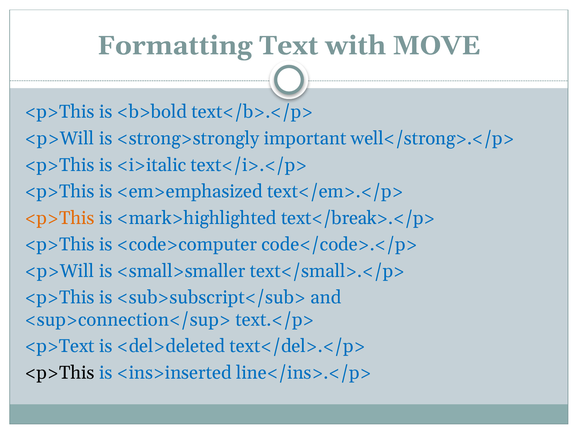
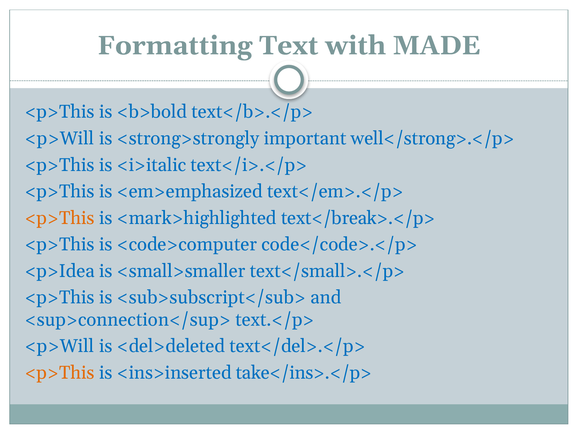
MOVE: MOVE -> MADE (437, 46)
<p>Will: <p>Will -> <p>Idea (60, 271)
<p>Text: <p>Text -> <p>Will (60, 346)
<p>This colour: black -> orange (60, 372)
line</ins>.</p>: line</ins>.</p> -> take</ins>.</p> (304, 372)
